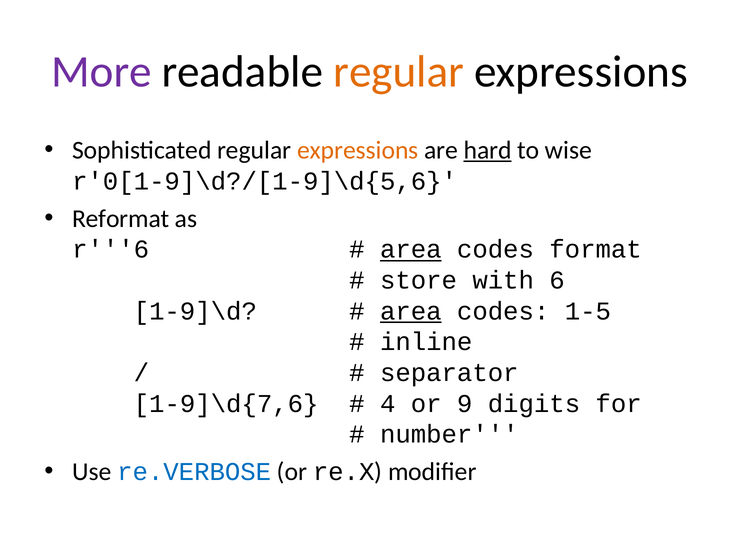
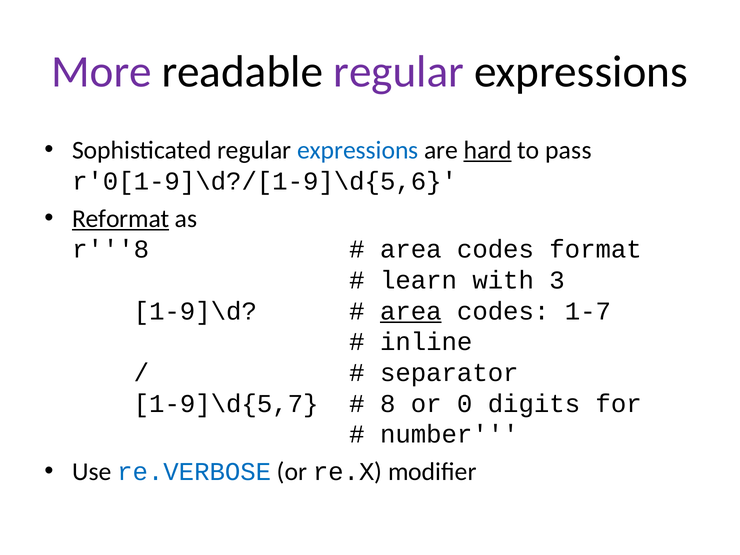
regular colour: orange -> purple (399, 72)
expressions colour: orange -> blue (358, 150)
wise: wise -> pass (568, 150)
Reformat underline: none -> present (121, 219)
r'''6: r'''6 -> r'''8 (111, 249)
area underline: present -> none (411, 249)
store: store -> learn (419, 280)
6: 6 -> 3 (557, 280)
1-5: 1-5 -> 1-7 (588, 311)
1-9]\d{7,6: 1-9]\d{7,6 -> 1-9]\d{5,7 (226, 404)
4: 4 -> 8 (388, 404)
9: 9 -> 0 (465, 404)
